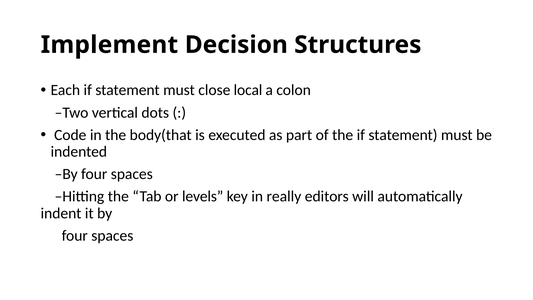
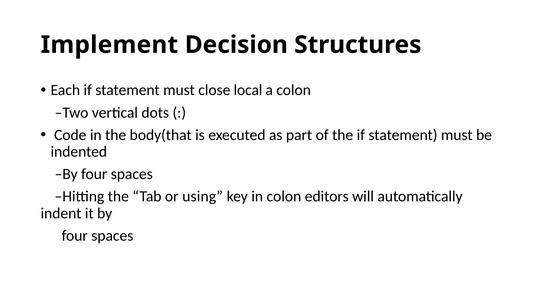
levels: levels -> using (203, 196)
in really: really -> colon (284, 196)
